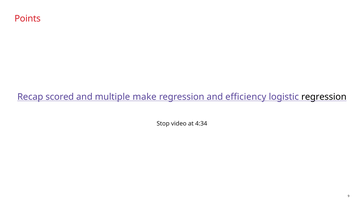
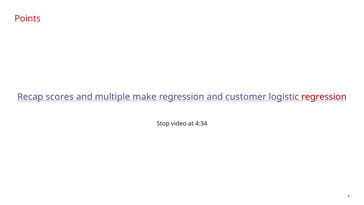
scored: scored -> scores (60, 97)
efficiency: efficiency -> customer (246, 97)
regression colour: black -> red (324, 97)
